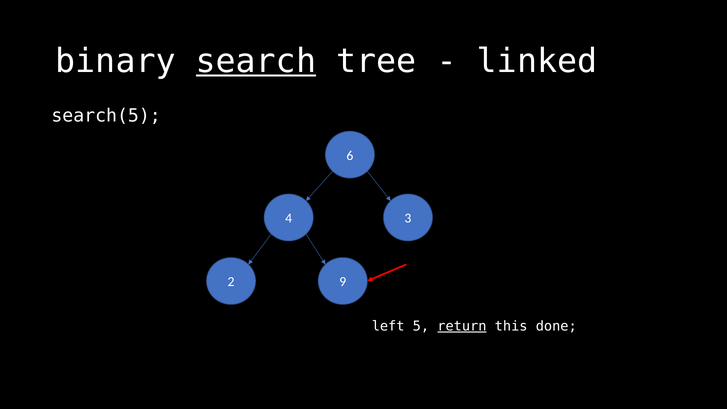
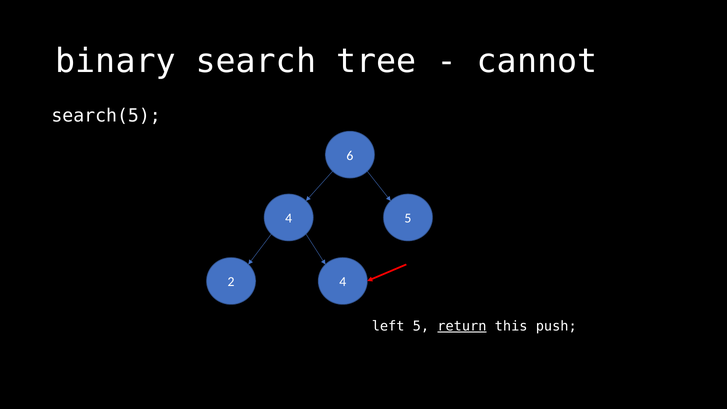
search underline: present -> none (256, 61)
linked: linked -> cannot (537, 61)
4 3: 3 -> 5 (408, 218)
2 9: 9 -> 4 (343, 282)
done: done -> push (556, 326)
